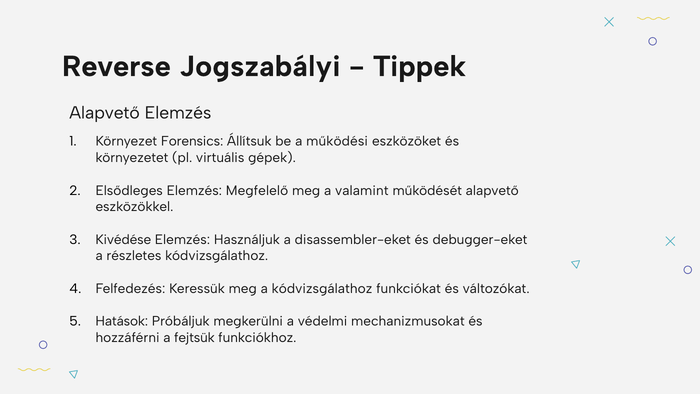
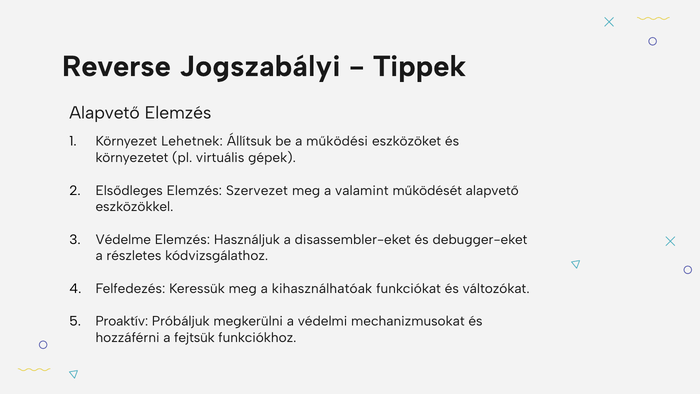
Forensics: Forensics -> Lehetnek (192, 141)
Megfelelő: Megfelelő -> Szervezet (257, 190)
Kivédése: Kivédése -> Védelme (123, 239)
a kódvizsgálathoz: kódvizsgálathoz -> kihasználhatóak (322, 288)
Hatások: Hatások -> Proaktív (122, 321)
